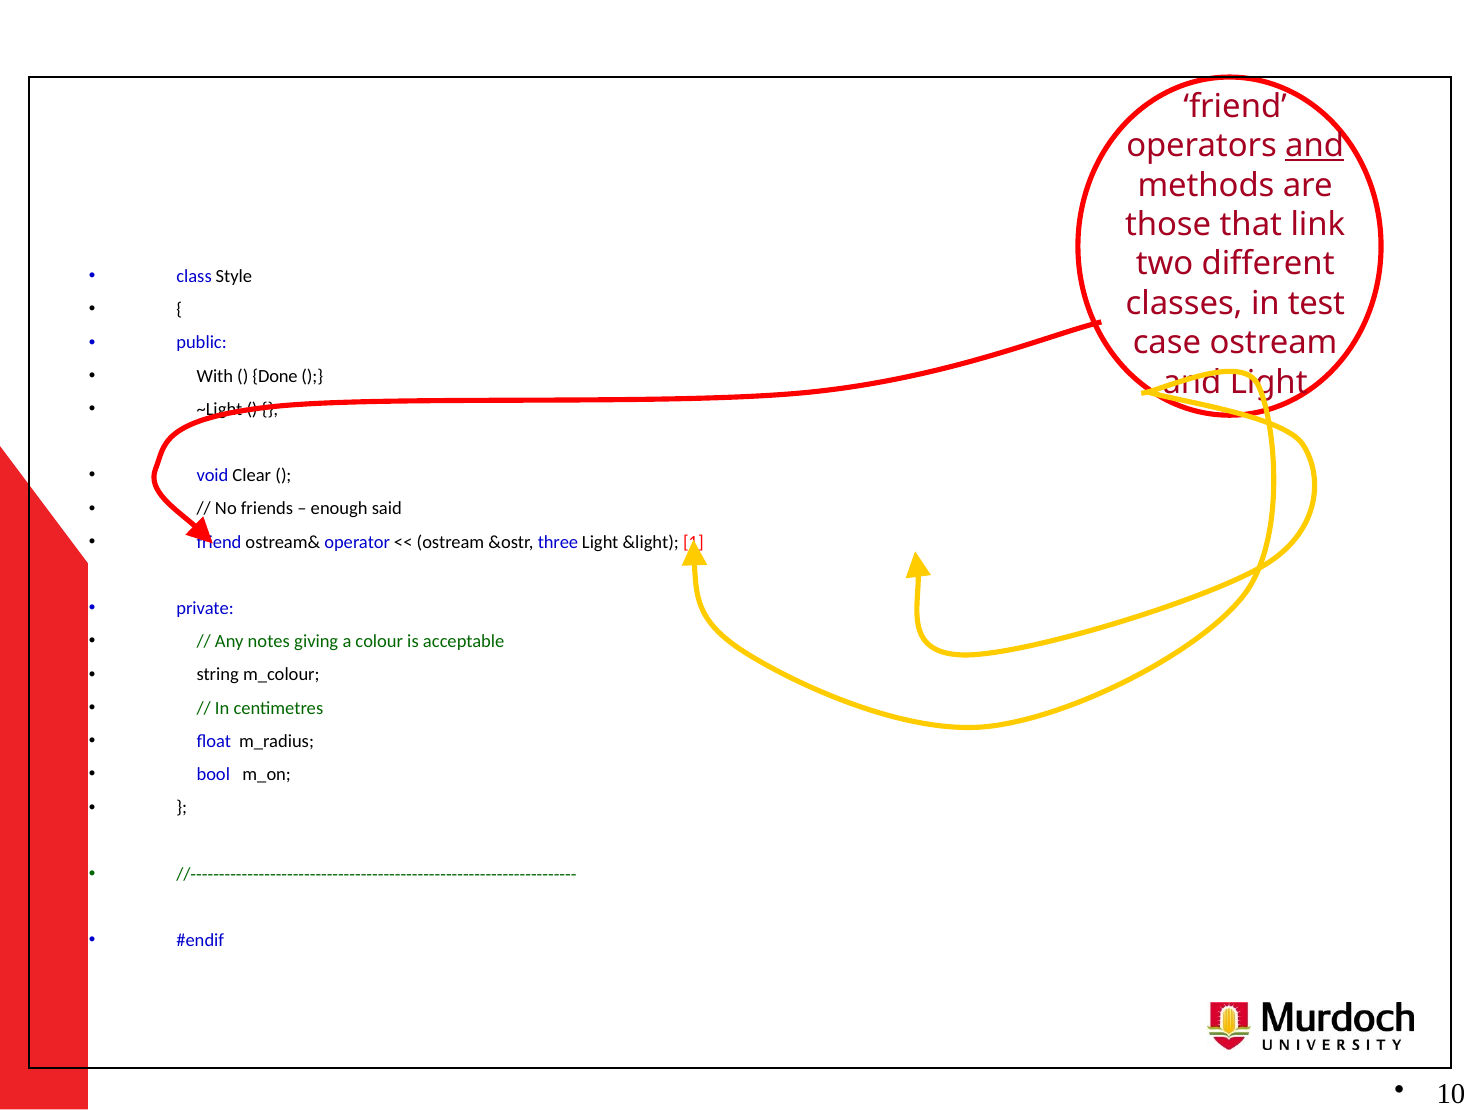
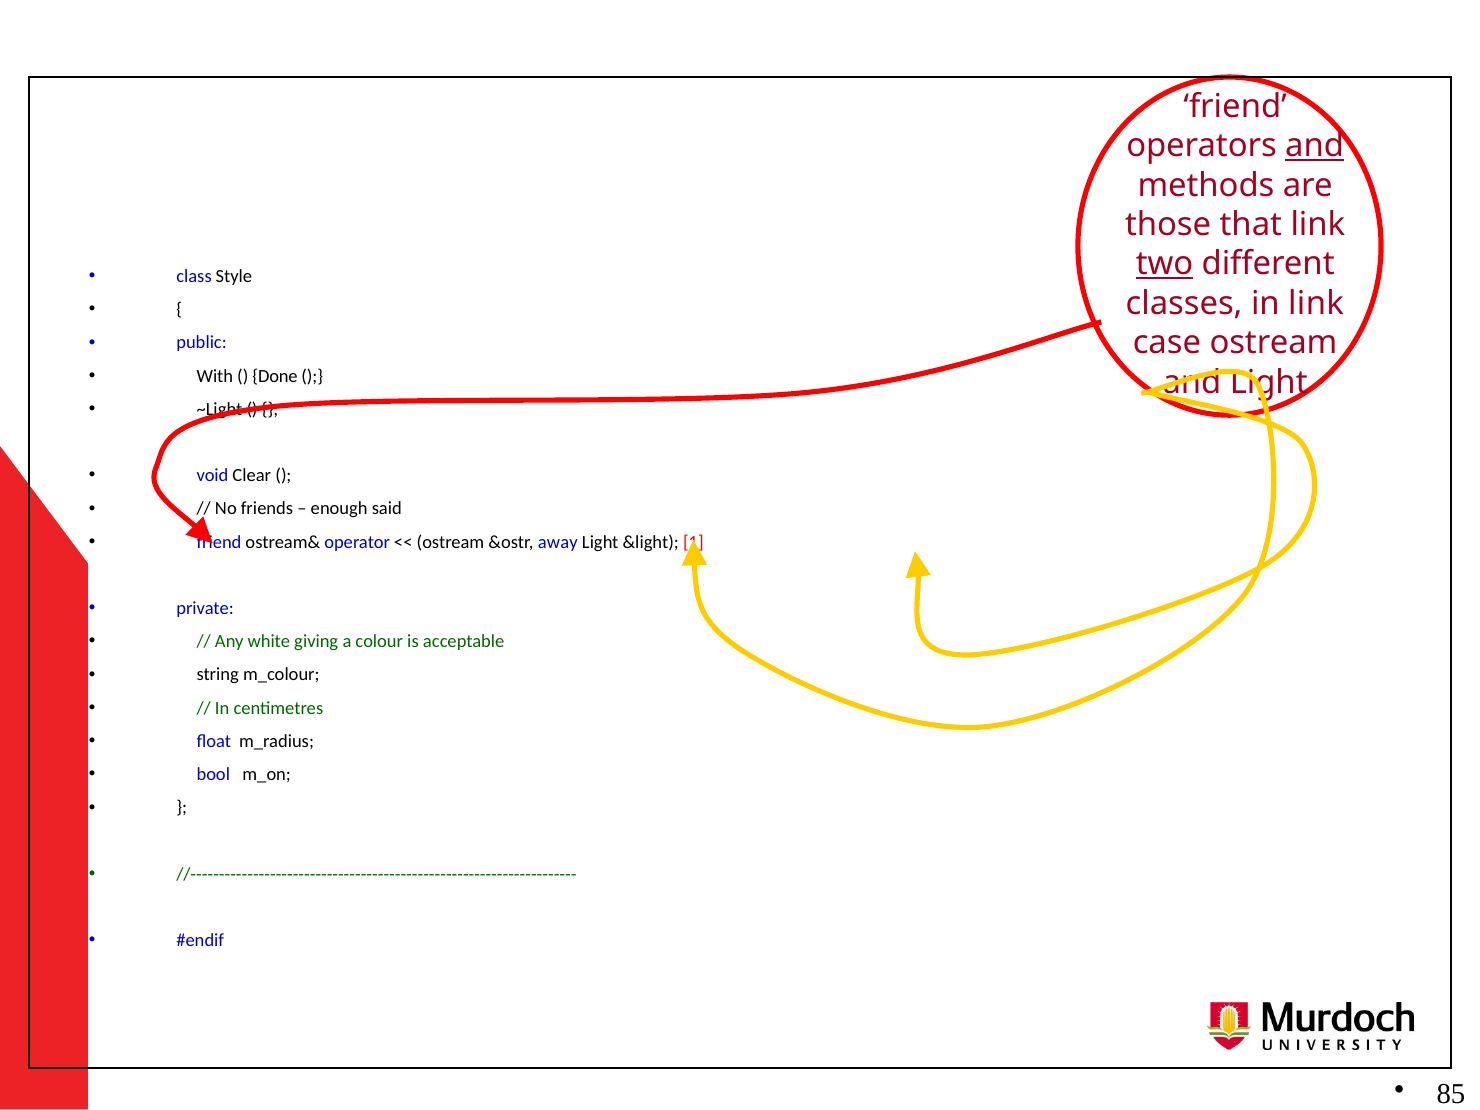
two underline: none -> present (1164, 264)
in test: test -> link (1316, 304)
three: three -> away (558, 542)
notes: notes -> white (269, 642)
10: 10 -> 85 (1451, 1094)
